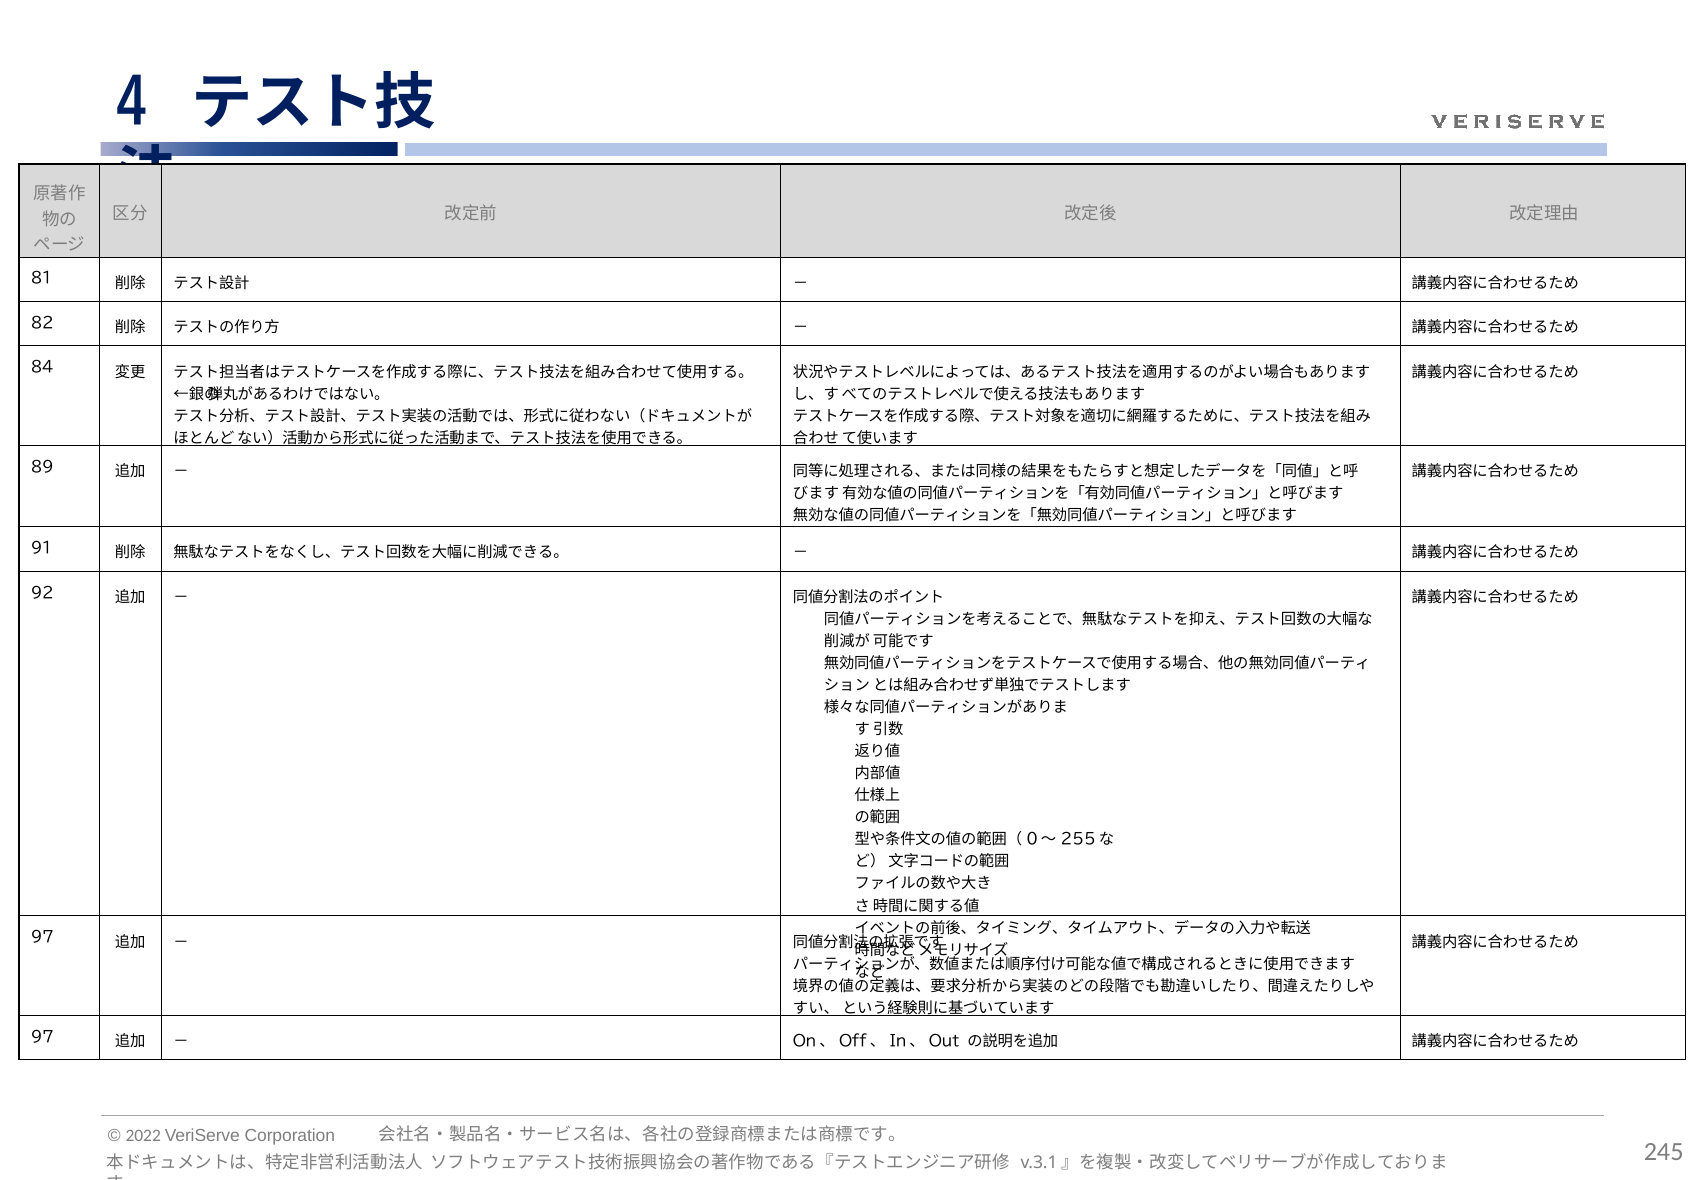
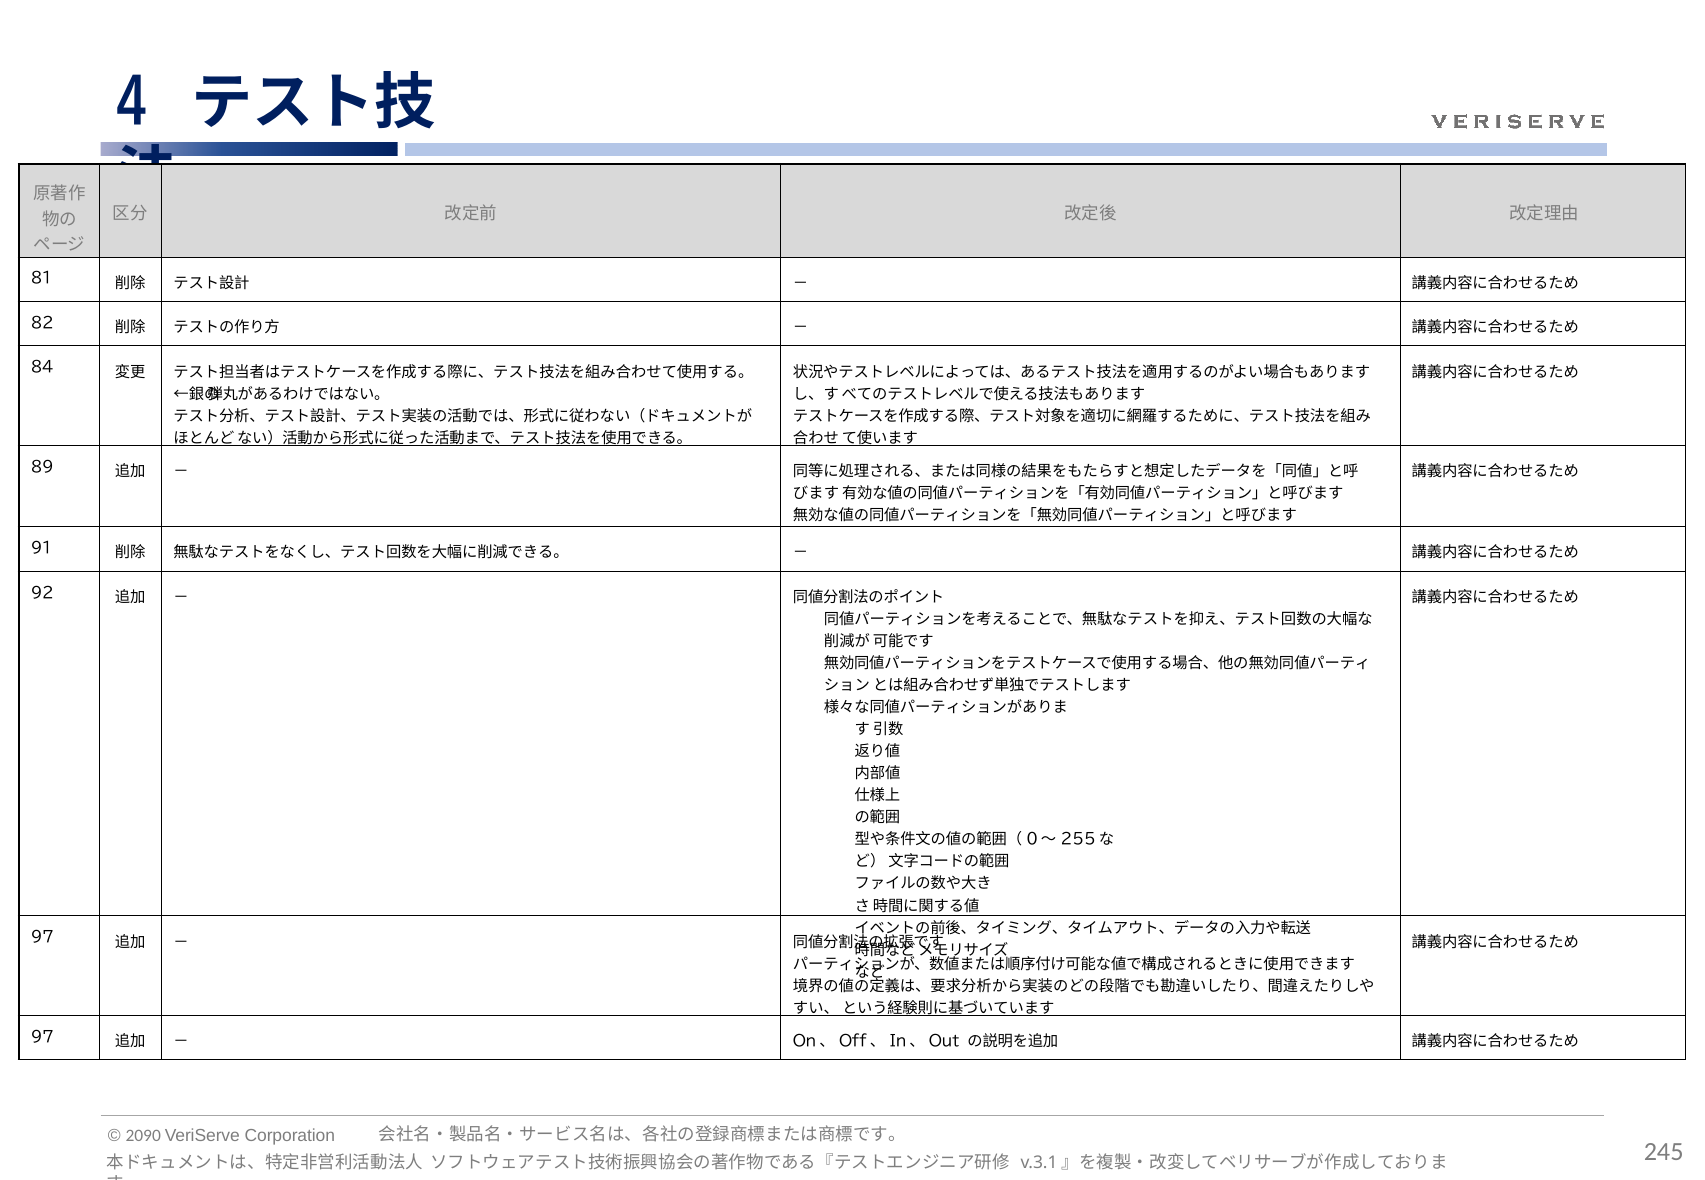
2022: 2022 -> 2090 (143, 1136)
